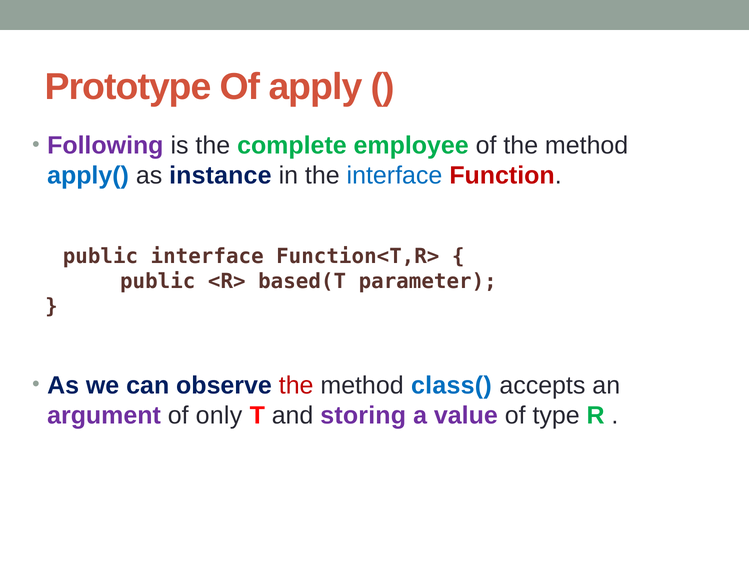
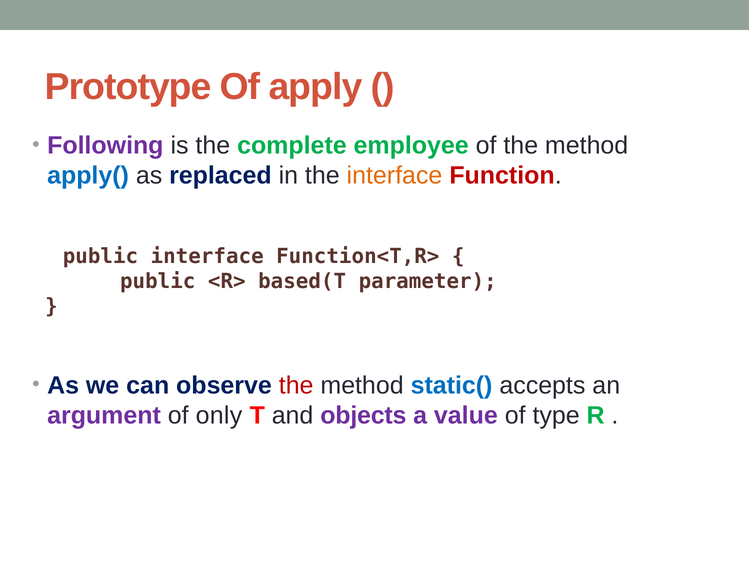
instance: instance -> replaced (220, 176)
interface colour: blue -> orange (394, 176)
class(: class( -> static( (452, 385)
storing: storing -> objects (363, 415)
